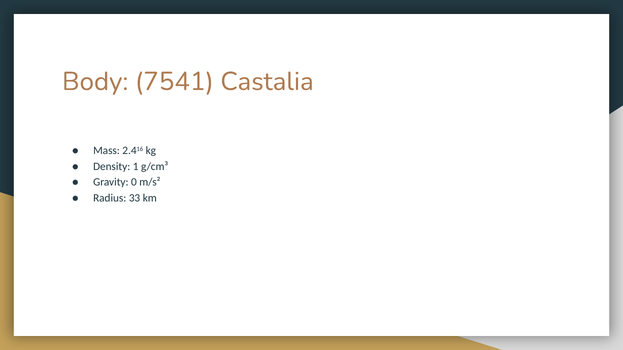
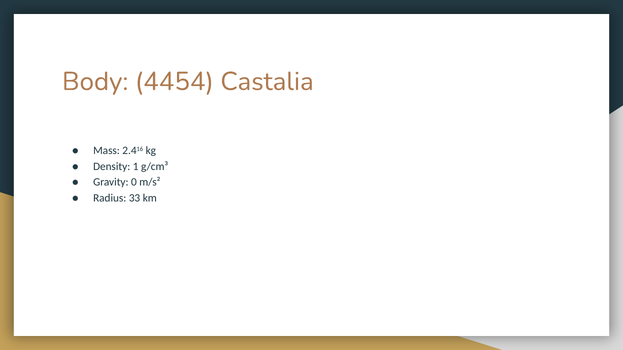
7541: 7541 -> 4454 (174, 82)
